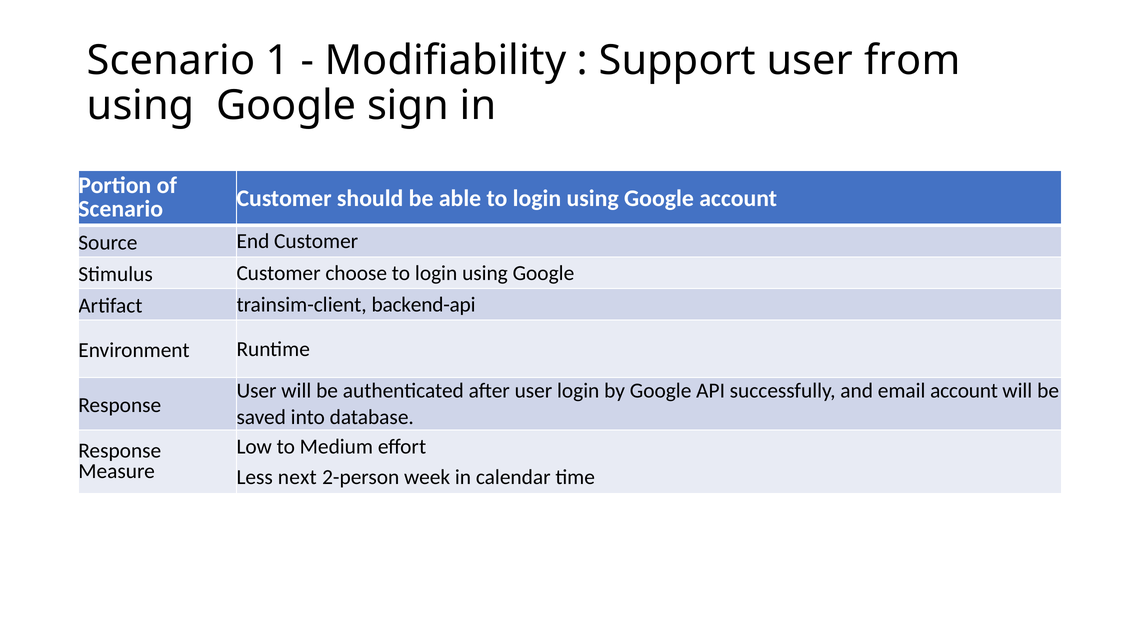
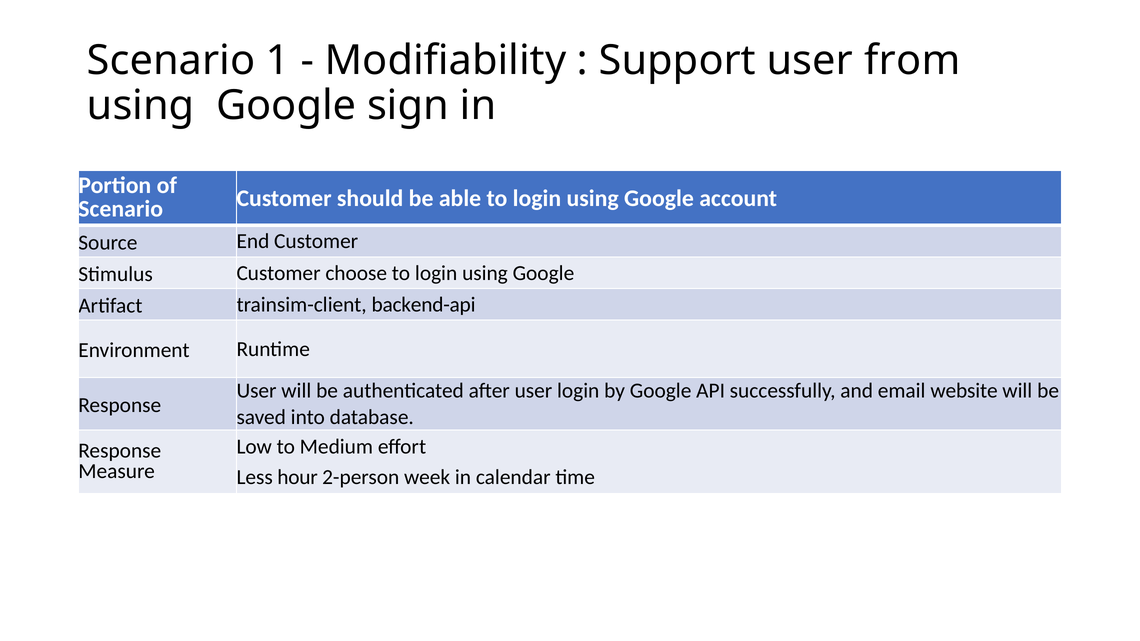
email account: account -> website (964, 391)
next: next -> hour (298, 478)
